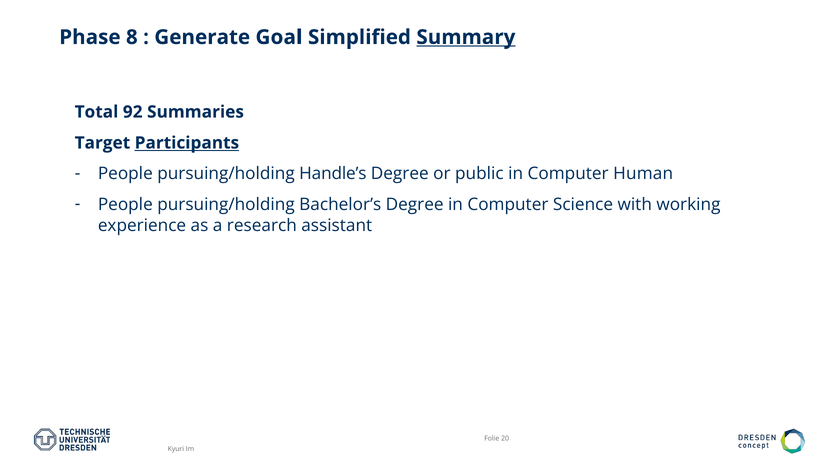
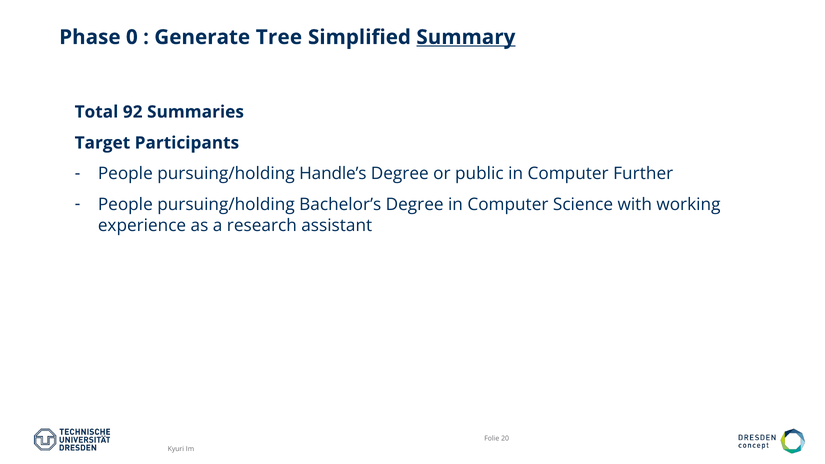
8: 8 -> 0 (132, 37)
Goal: Goal -> Tree (279, 37)
Participants underline: present -> none (187, 143)
Human: Human -> Further (643, 174)
